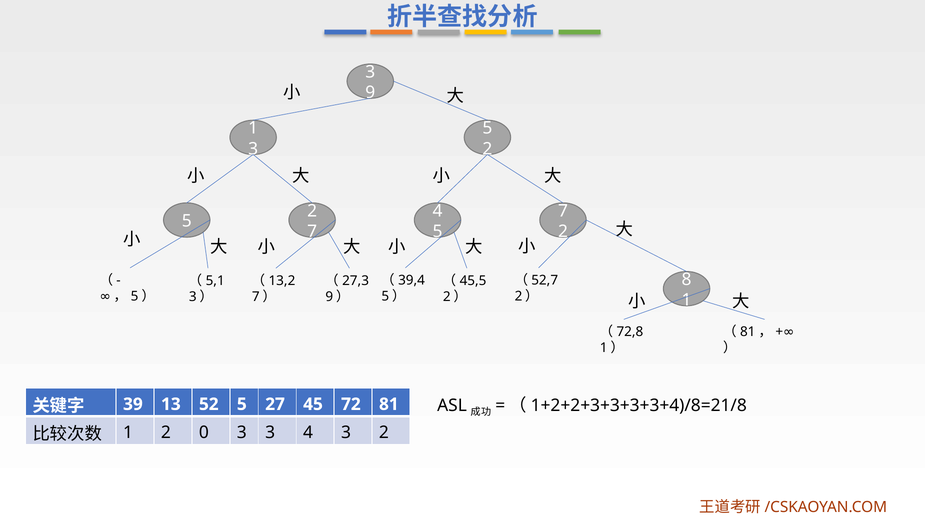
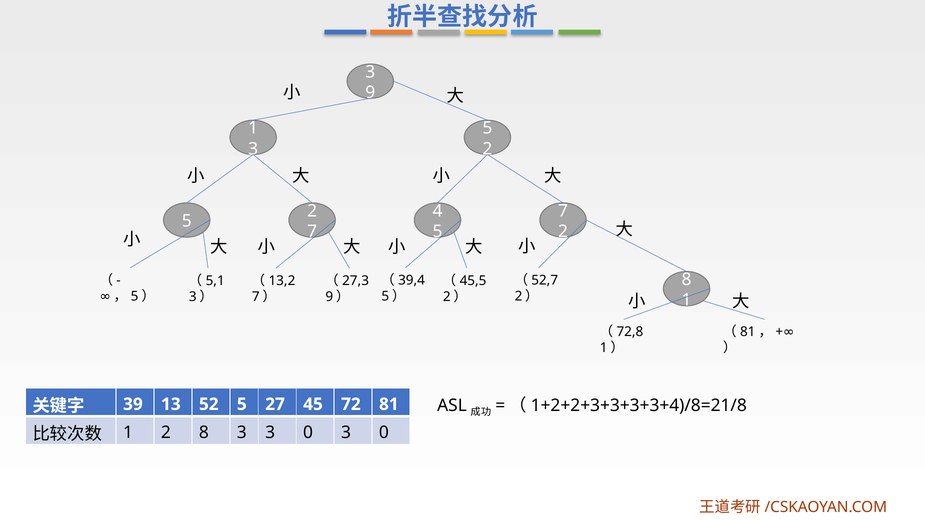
1 2 0: 0 -> 8 (204, 433)
3 3 4: 4 -> 0 (308, 433)
2: 2 -> 0 (384, 433)
